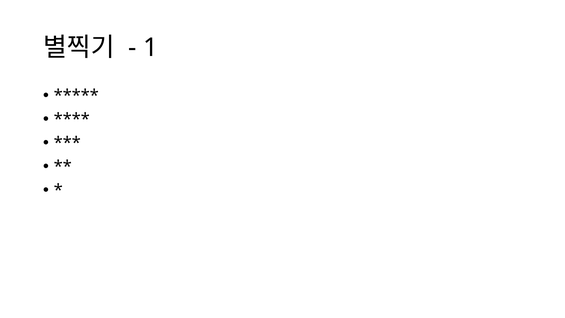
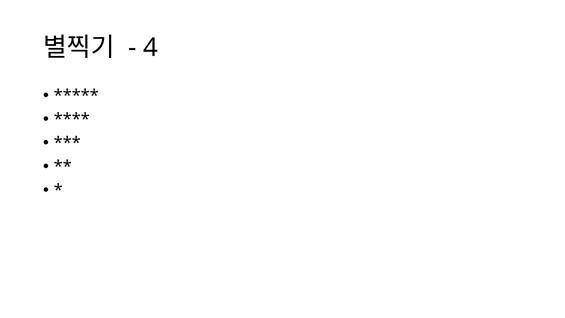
1: 1 -> 4 (150, 47)
